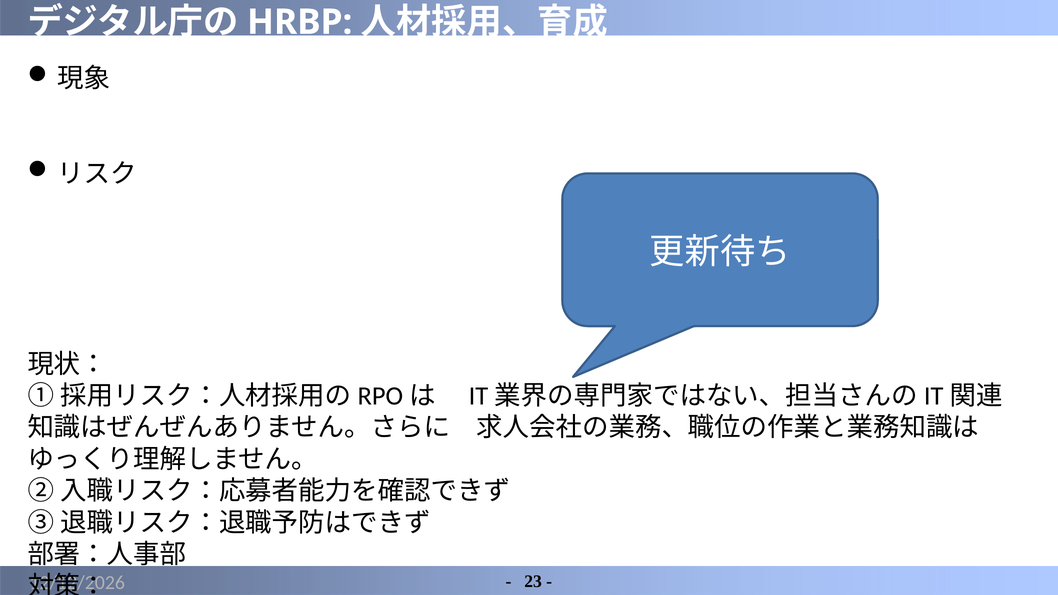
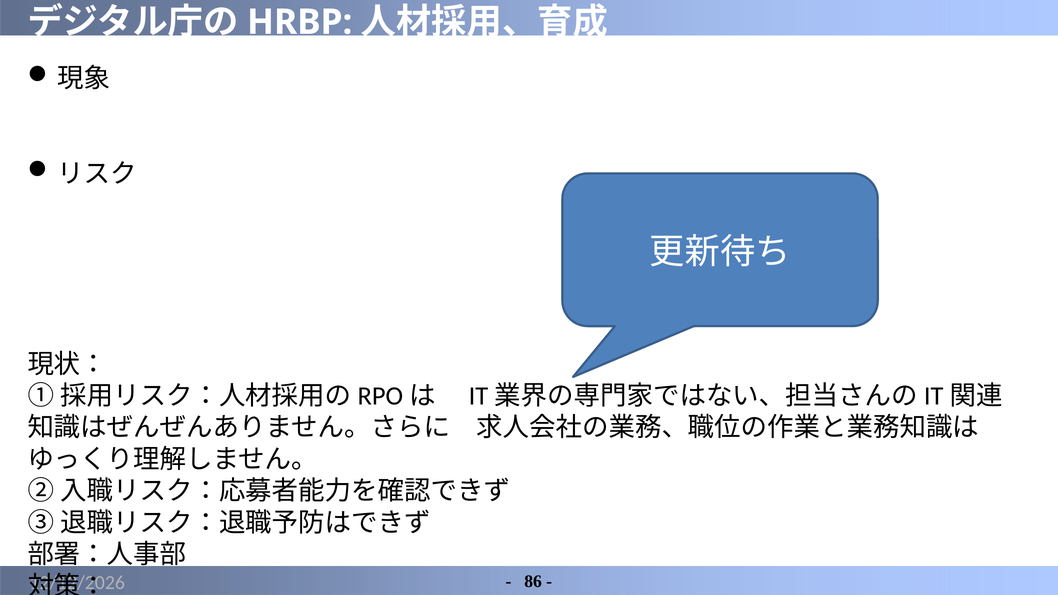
23: 23 -> 86 (533, 582)
